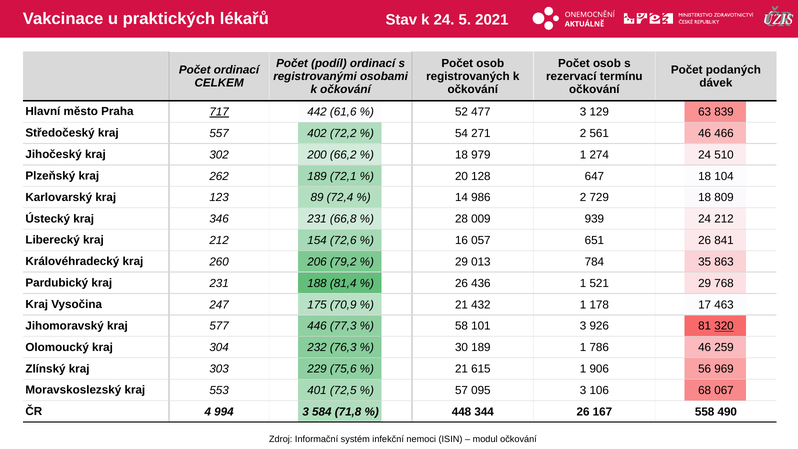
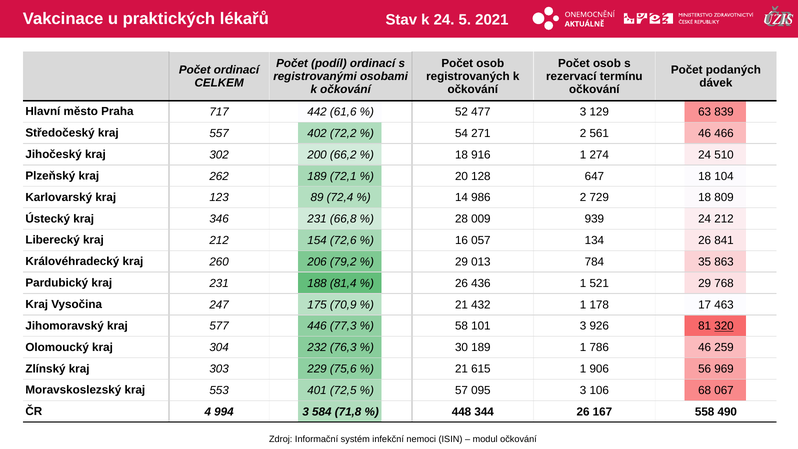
717 underline: present -> none (219, 112)
979: 979 -> 916 (481, 155)
651: 651 -> 134 (594, 240)
